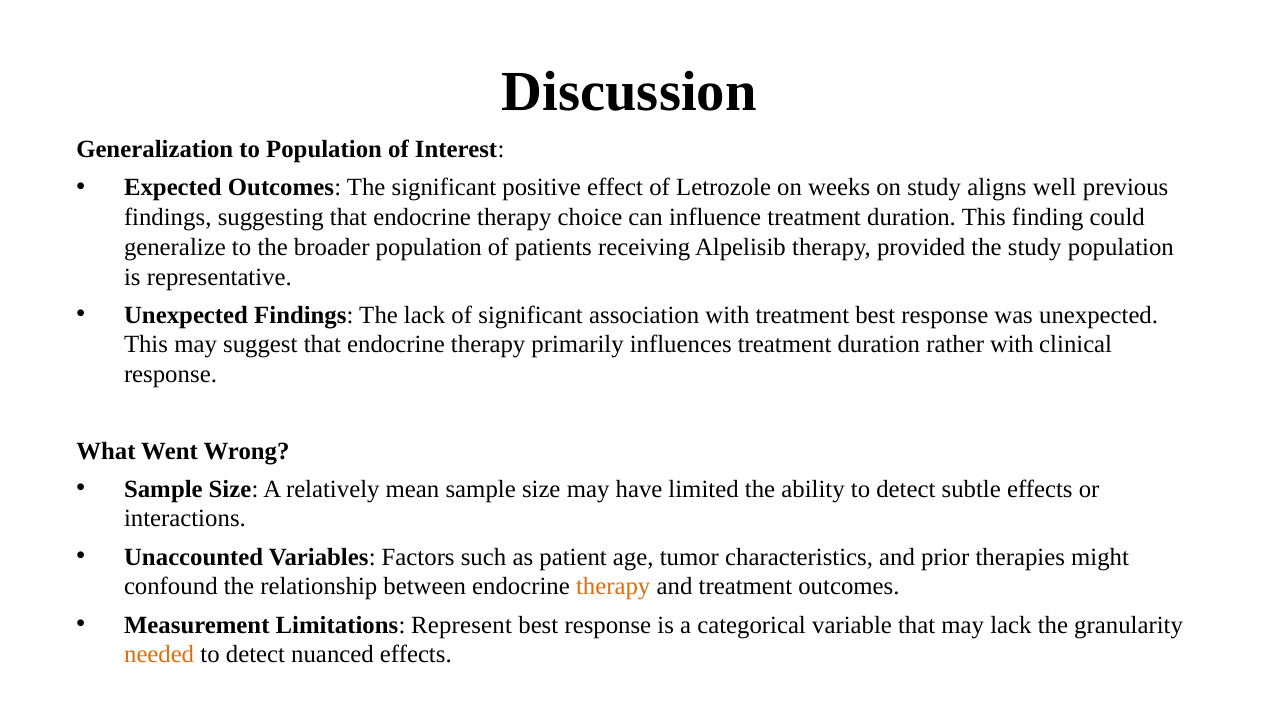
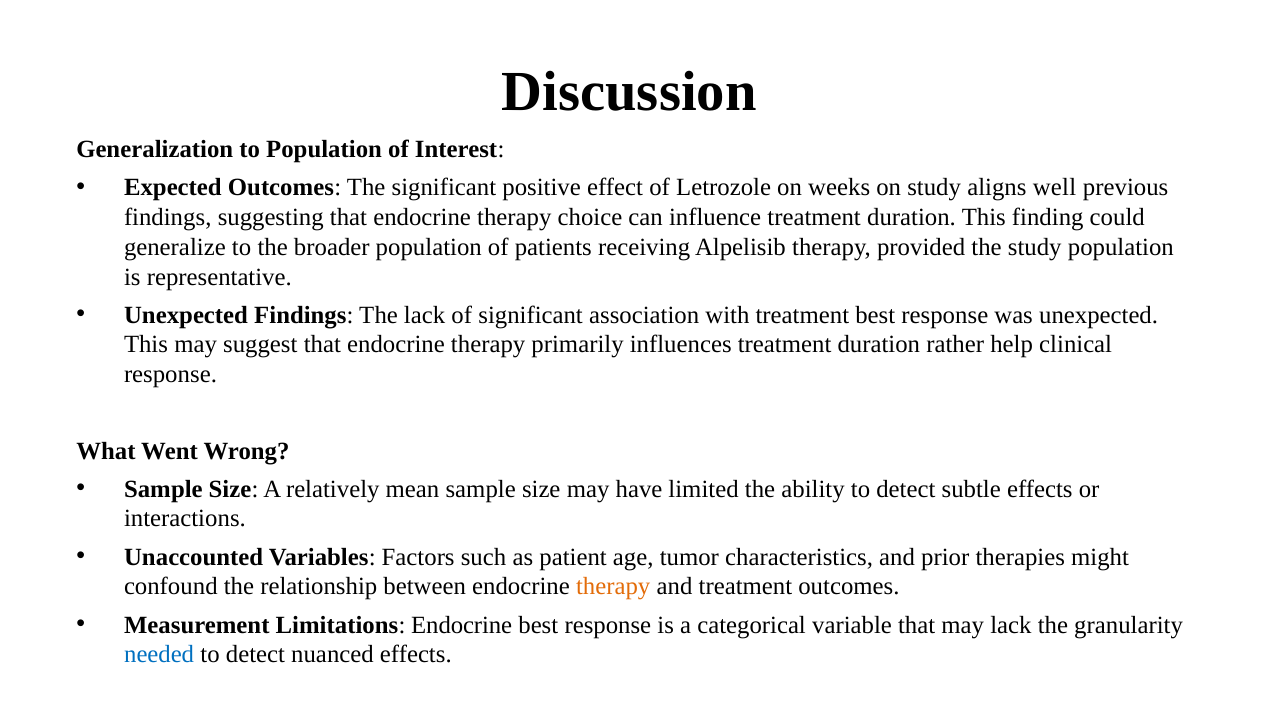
rather with: with -> help (1012, 345)
Limitations Represent: Represent -> Endocrine (462, 625)
needed colour: orange -> blue (159, 655)
